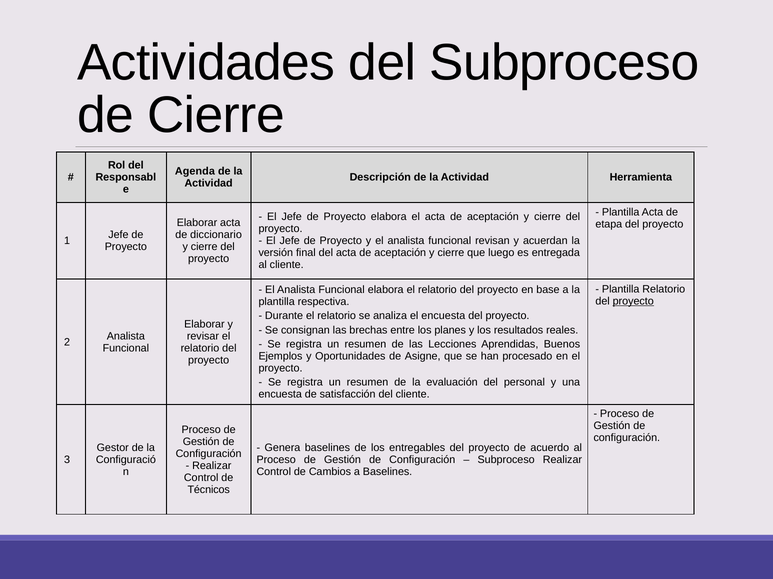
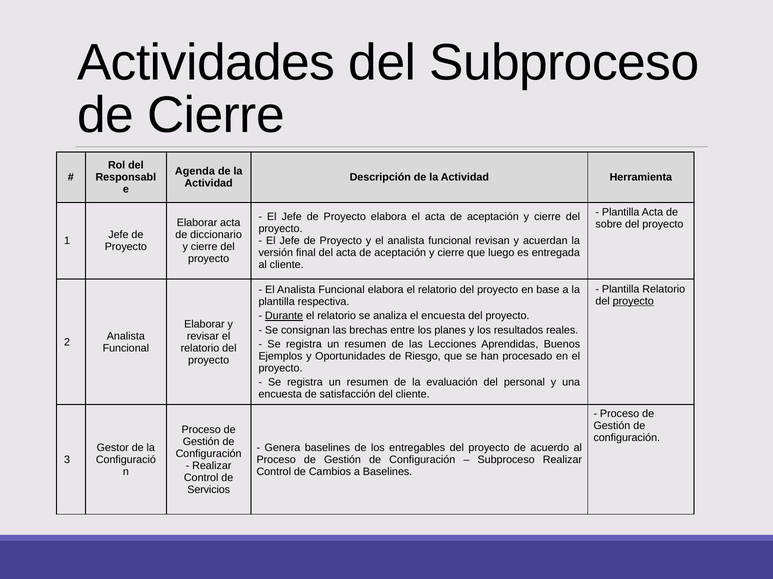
etapa: etapa -> sobre (609, 225)
Durante underline: none -> present (284, 316)
Asigne: Asigne -> Riesgo (423, 357)
Técnicos: Técnicos -> Servicios (209, 490)
